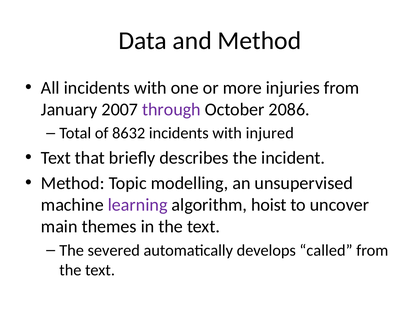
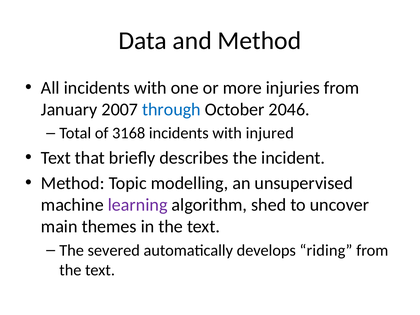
through colour: purple -> blue (171, 109)
2086: 2086 -> 2046 (289, 109)
8632: 8632 -> 3168 (129, 133)
hoist: hoist -> shed (269, 205)
called: called -> riding (326, 250)
